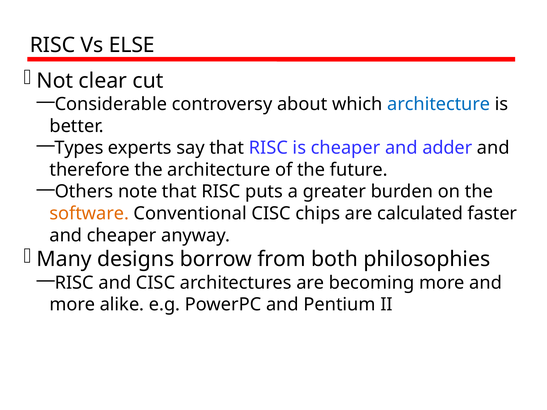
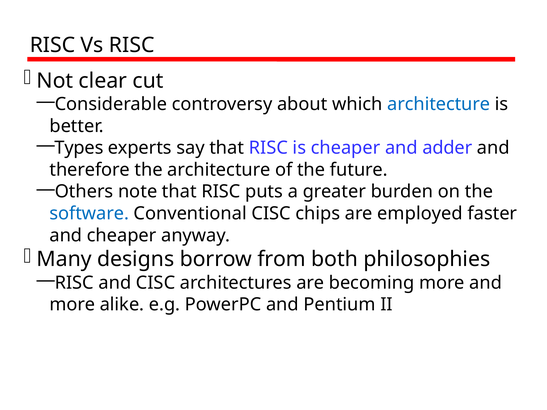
Vs ELSE: ELSE -> RISC (132, 45)
software colour: orange -> blue (89, 214)
calculated: calculated -> employed (420, 214)
